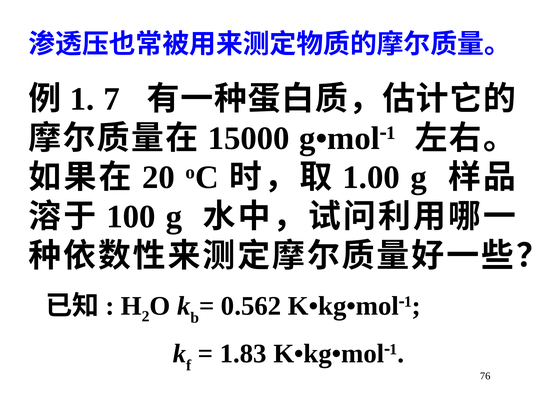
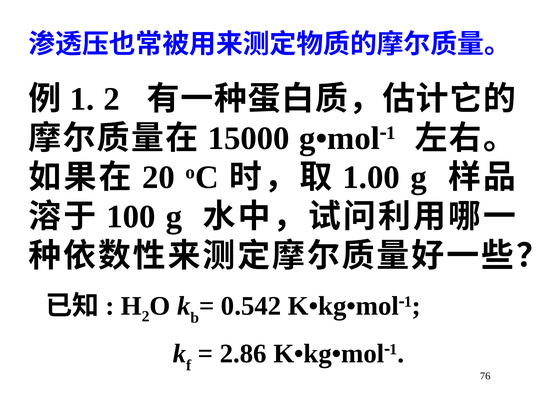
7: 7 -> 2 (112, 99)
0.562: 0.562 -> 0.542 (251, 306)
1.83: 1.83 -> 2.86 (243, 354)
